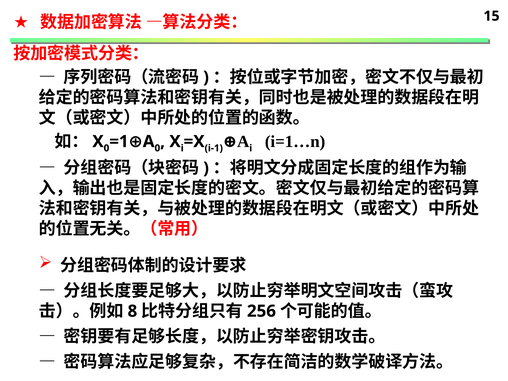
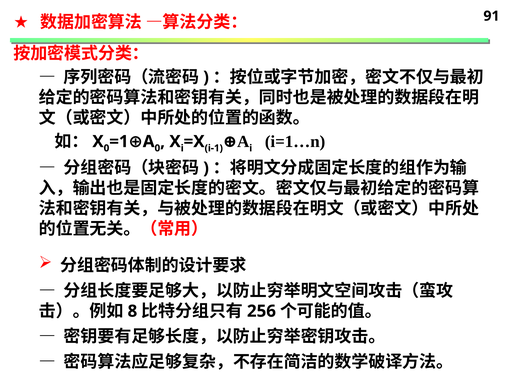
15: 15 -> 91 (491, 16)
